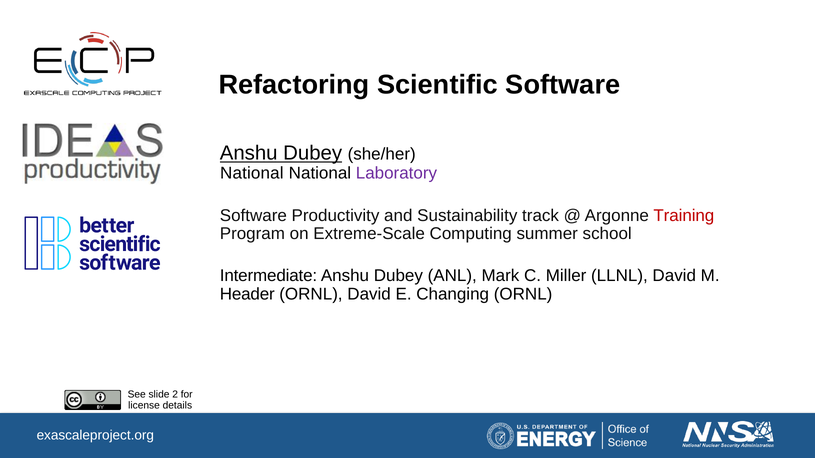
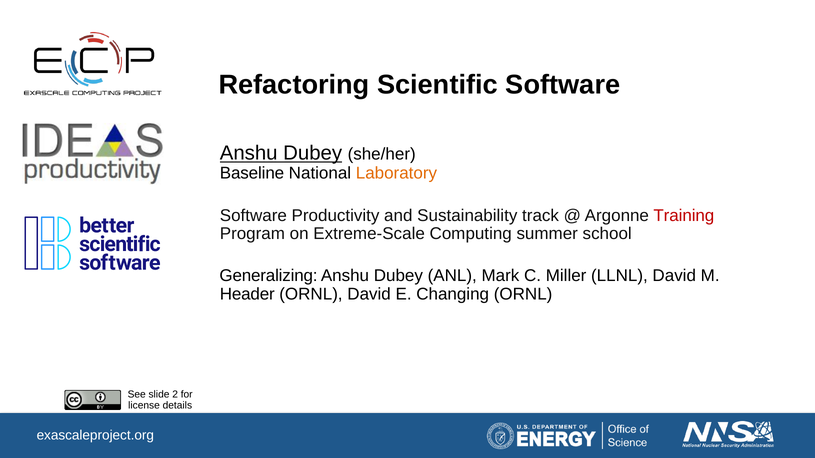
National: National -> Baseline (252, 174)
Laboratory colour: purple -> orange (396, 174)
Intermediate: Intermediate -> Generalizing (269, 276)
